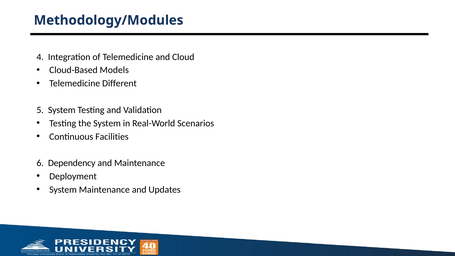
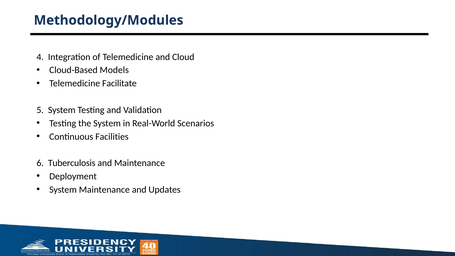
Different: Different -> Facilitate (119, 83)
Dependency: Dependency -> Tuberculosis (72, 163)
